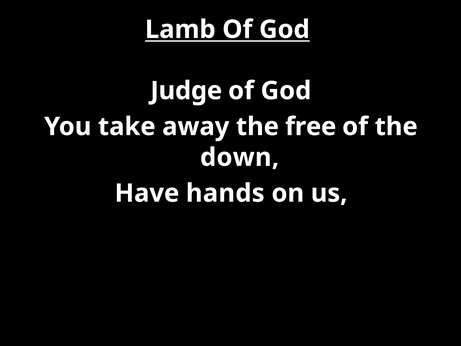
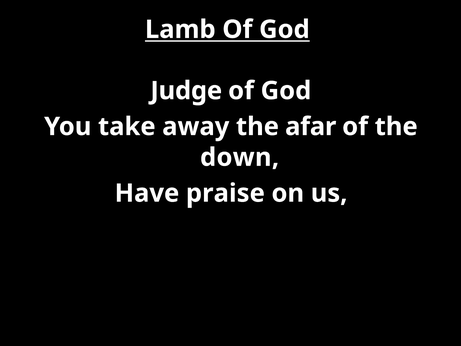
free: free -> afar (311, 127)
hands: hands -> praise (225, 193)
